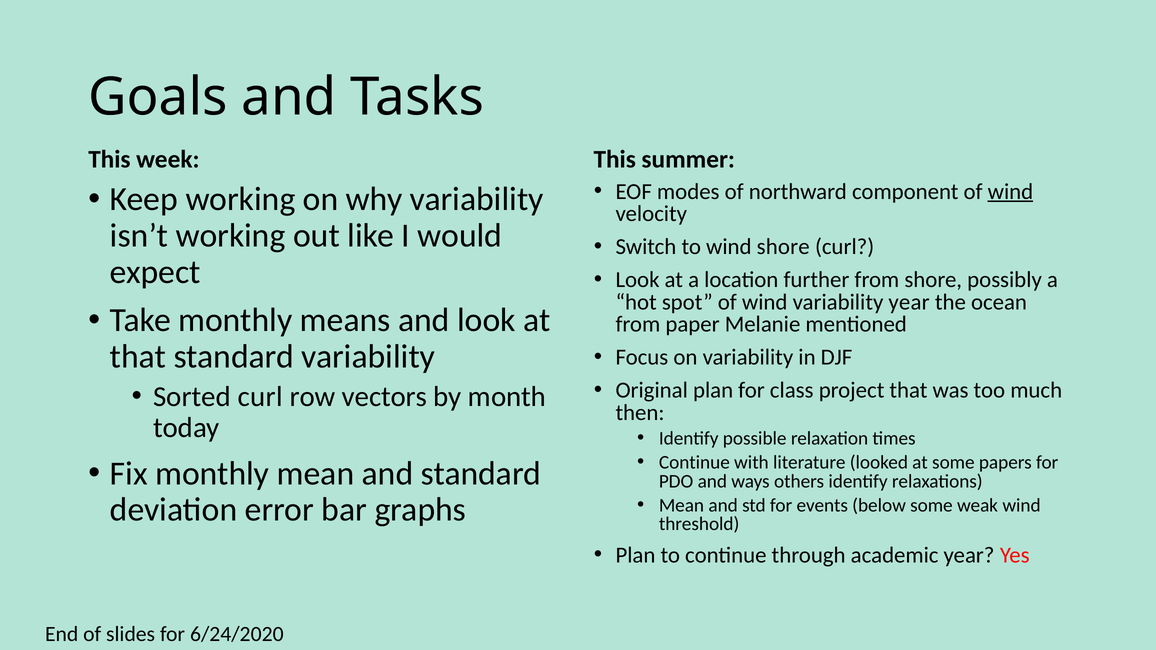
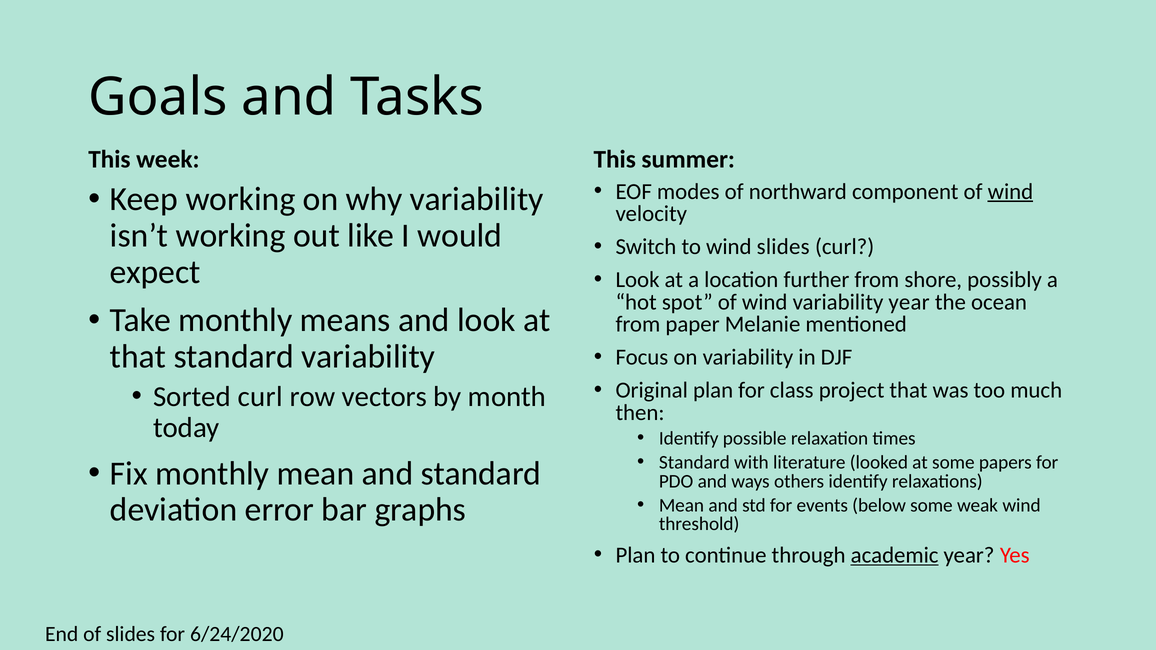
wind shore: shore -> slides (783, 247)
Continue: Continue -> Standard (694, 463)
academic underline: none -> present (895, 555)
